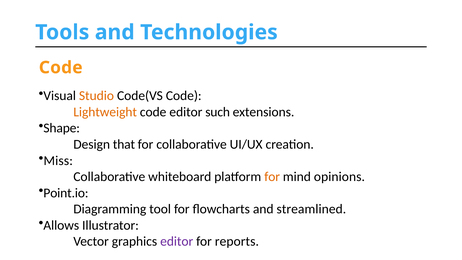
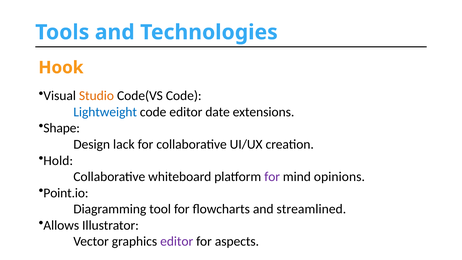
Code: Code -> Hook (61, 68)
Lightweight colour: orange -> blue (105, 112)
such: such -> date (218, 112)
that: that -> lack (124, 144)
Miss: Miss -> Hold (58, 160)
for colour: orange -> purple (272, 177)
reports: reports -> aspects (237, 241)
